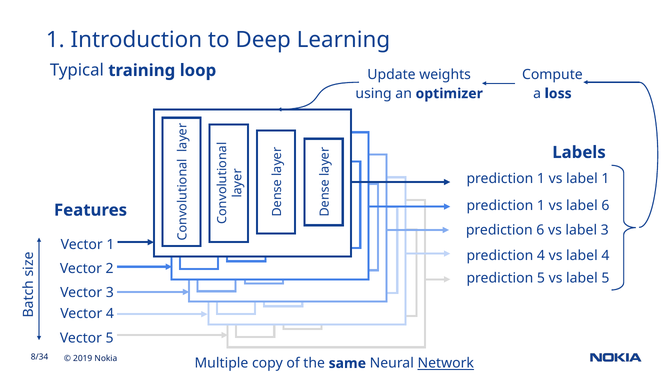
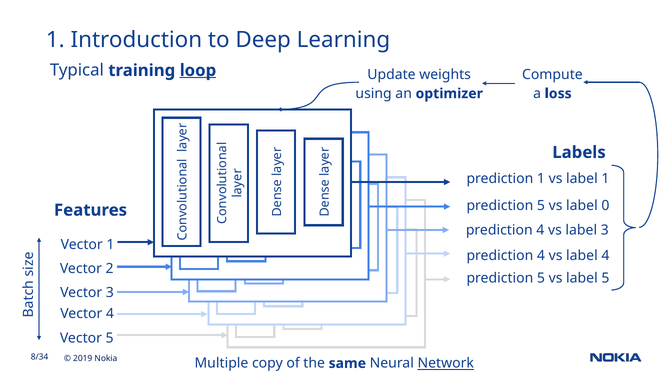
loop underline: none -> present (198, 70)
1: 1 -> 5 (541, 206)
label 6: 6 -> 0 (605, 206)
6: 6 -> 4 (540, 230)
